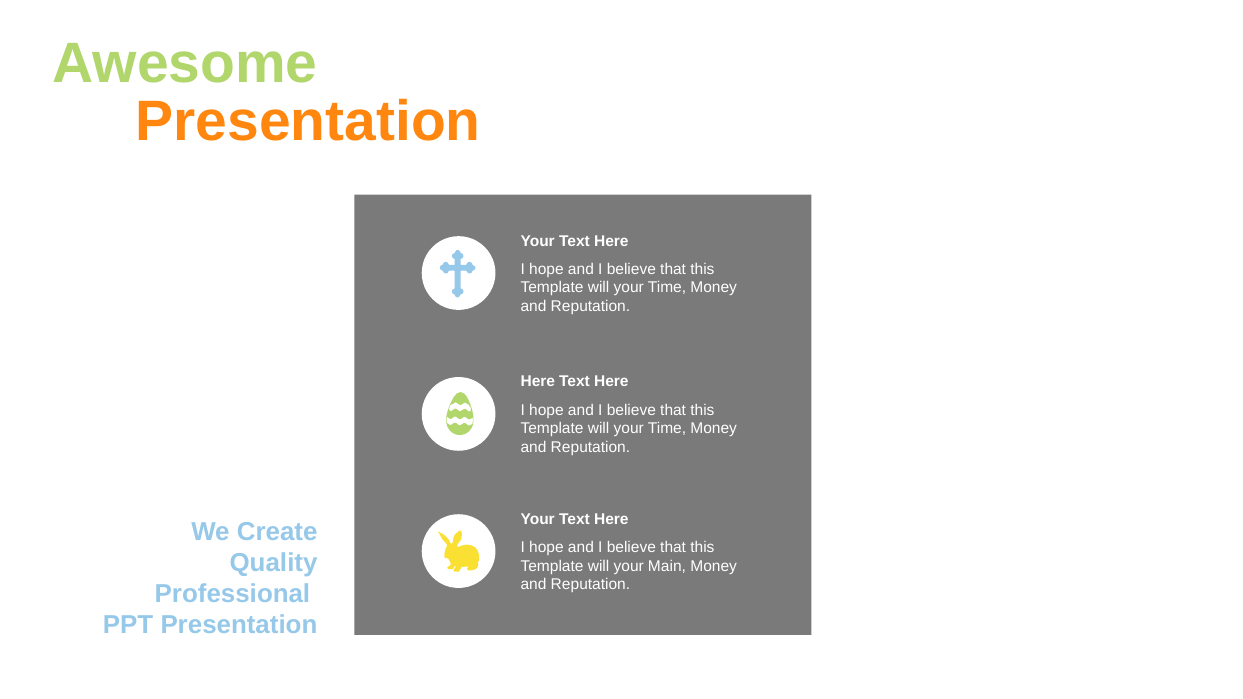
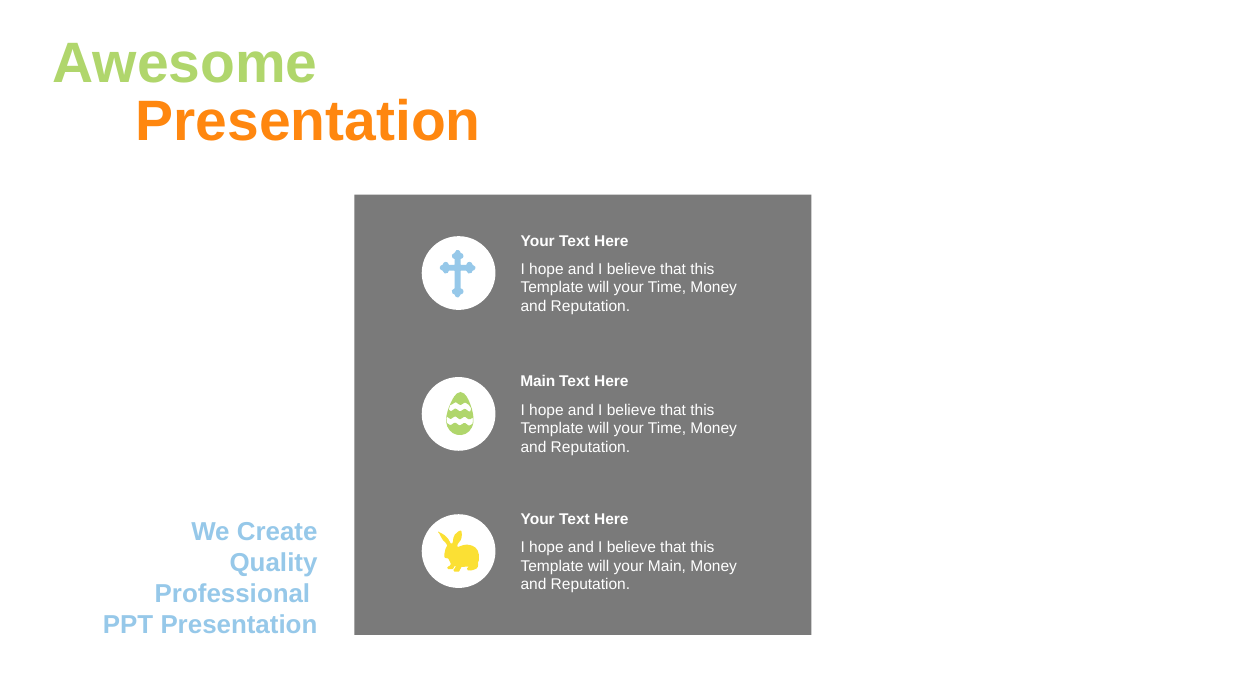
Here: Here -> Main (538, 382)
